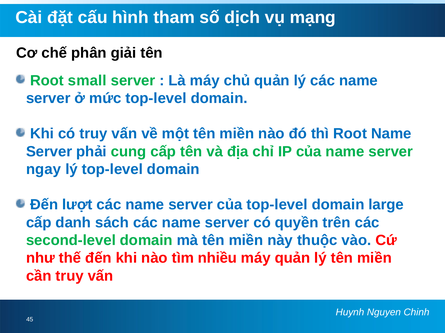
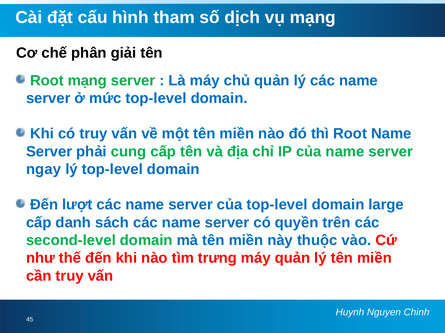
Root small: small -> mạng (87, 81)
nhiều: nhiều -> trưng (217, 259)
